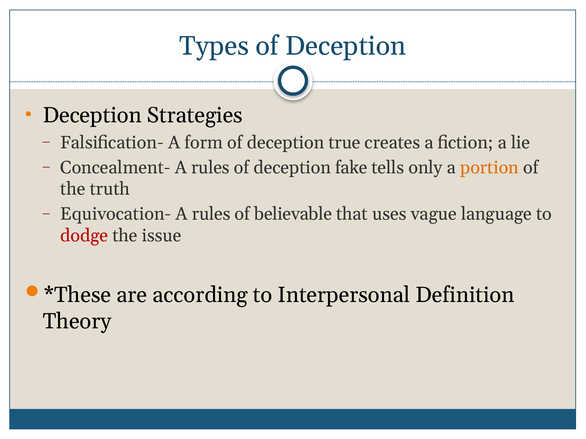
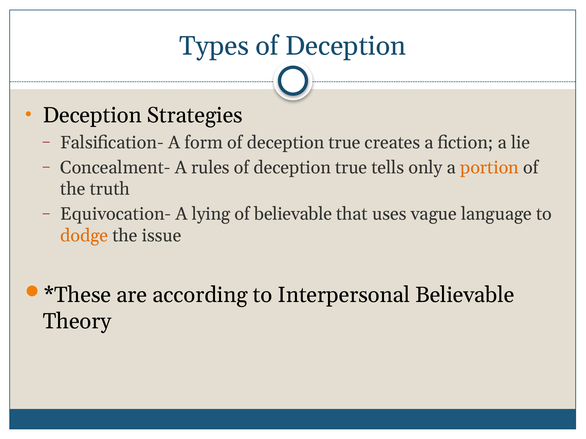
fake: fake -> true (351, 168)
Equivocation- A rules: rules -> lying (211, 214)
dodge colour: red -> orange (84, 236)
Interpersonal Definition: Definition -> Believable (465, 295)
